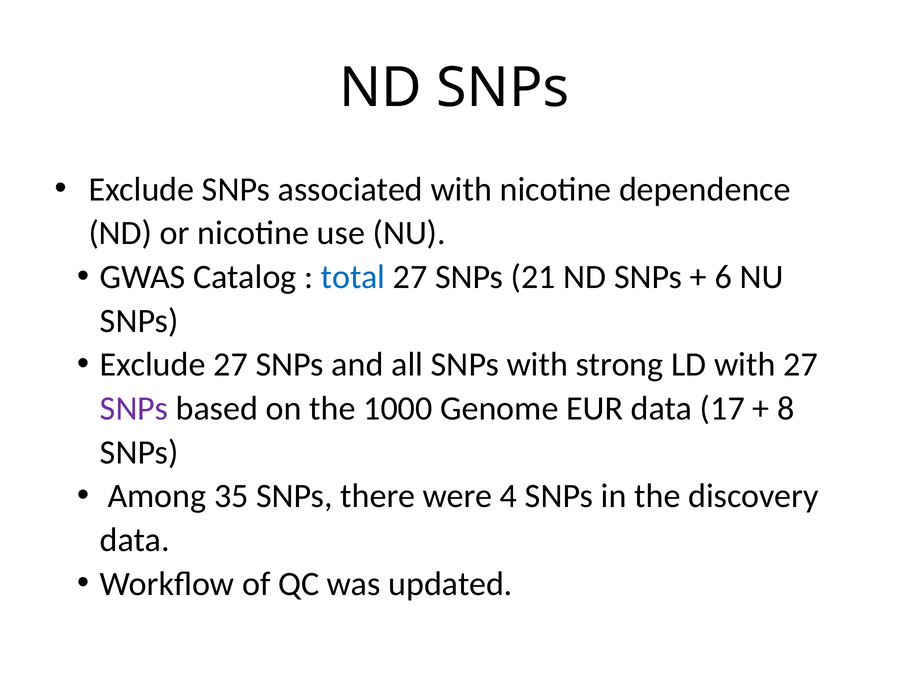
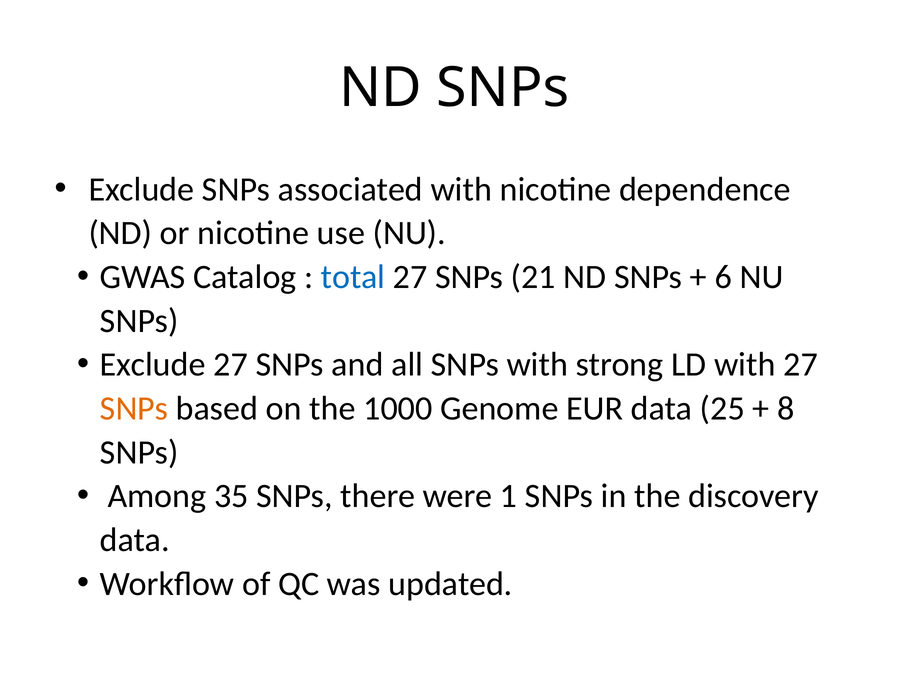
SNPs colour: purple -> orange (134, 408)
17: 17 -> 25 (722, 408)
4: 4 -> 1 (509, 496)
